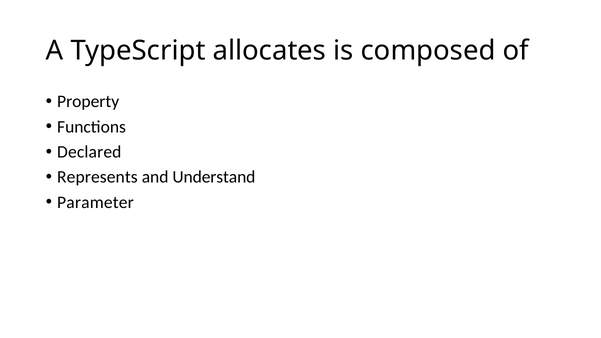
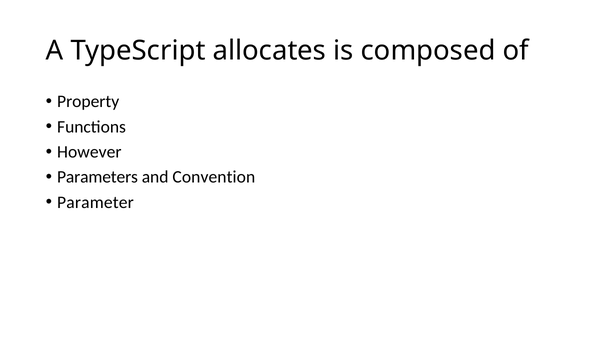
Declared: Declared -> However (89, 152)
Represents: Represents -> Parameters (98, 177)
Understand: Understand -> Convention (214, 177)
